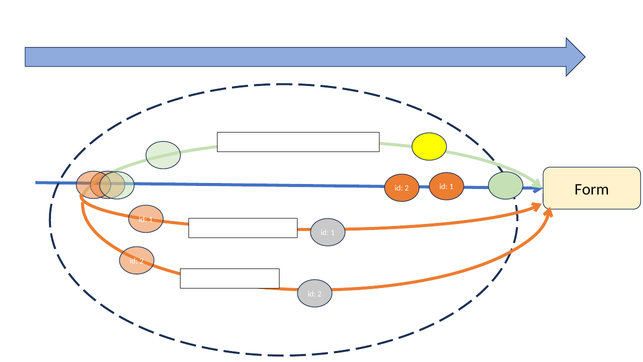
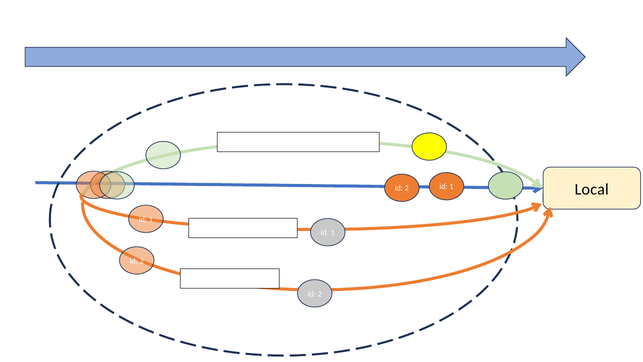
Form: Form -> Local (592, 189)
